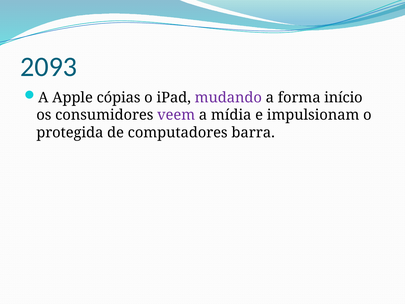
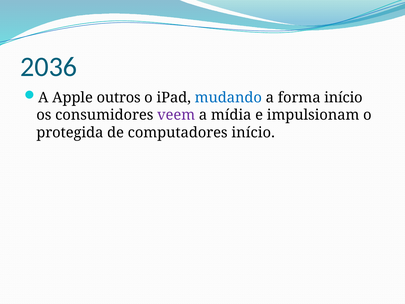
2093: 2093 -> 2036 (49, 67)
cópias: cópias -> outros (119, 98)
mudando colour: purple -> blue (228, 98)
computadores barra: barra -> início (253, 133)
